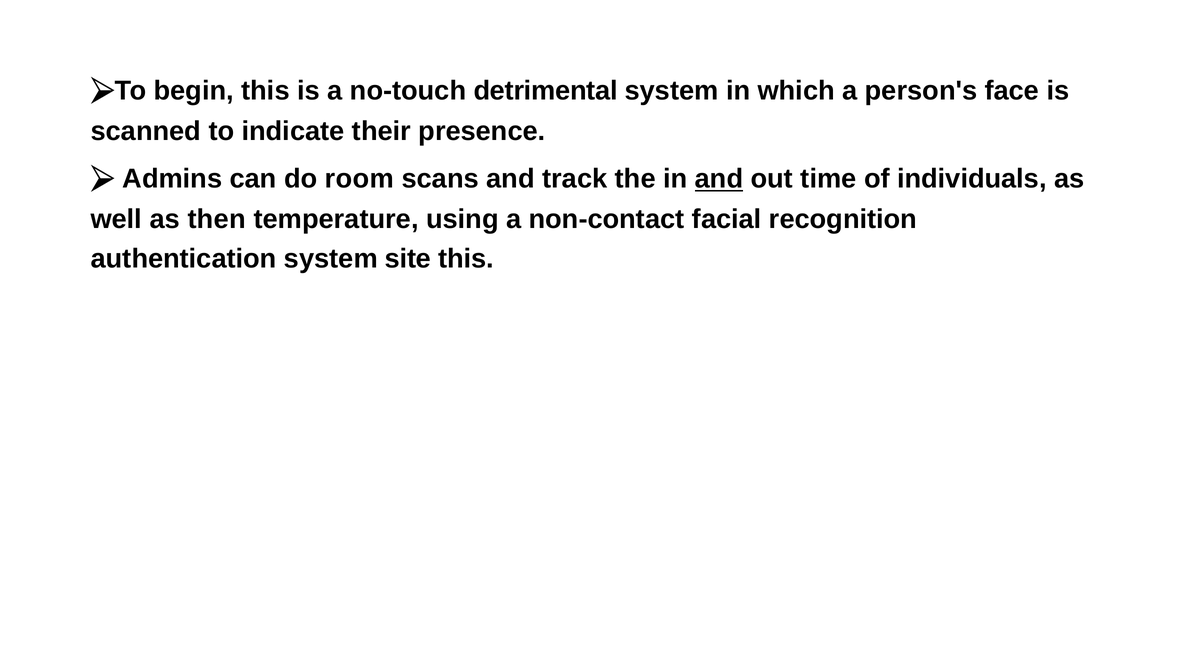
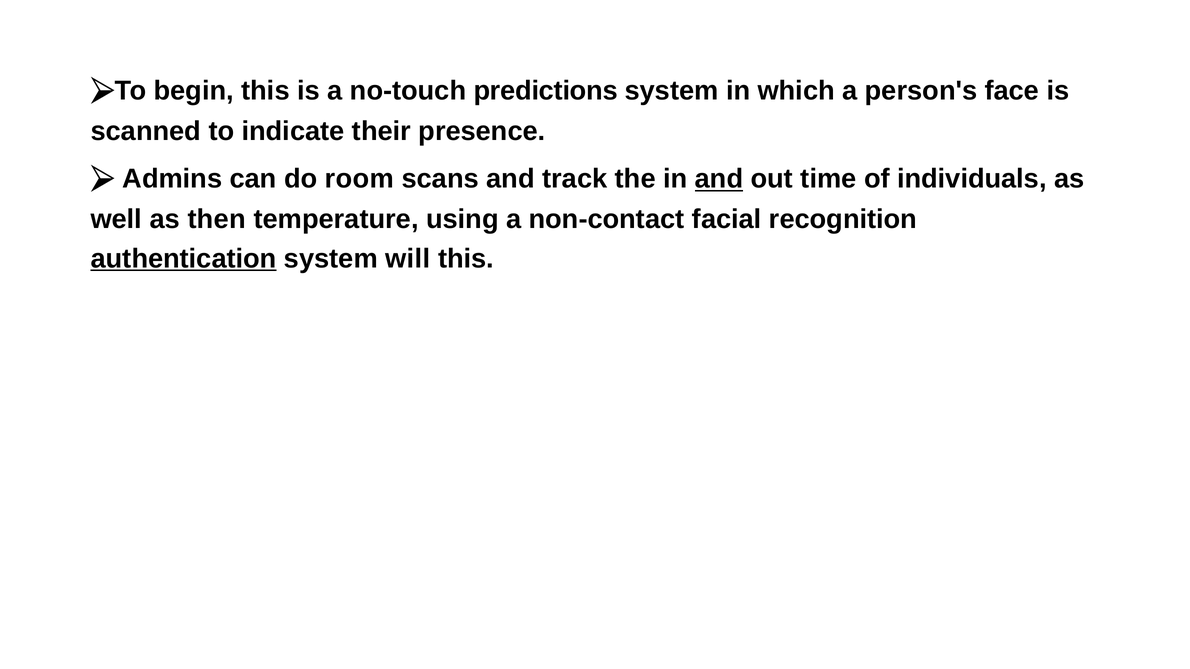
detrimental: detrimental -> predictions (546, 91)
authentication underline: none -> present (184, 259)
site: site -> will (408, 259)
